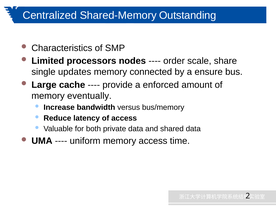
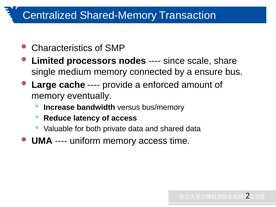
Outstanding: Outstanding -> Transaction (188, 15)
order: order -> since (174, 61)
updates: updates -> medium (75, 72)
